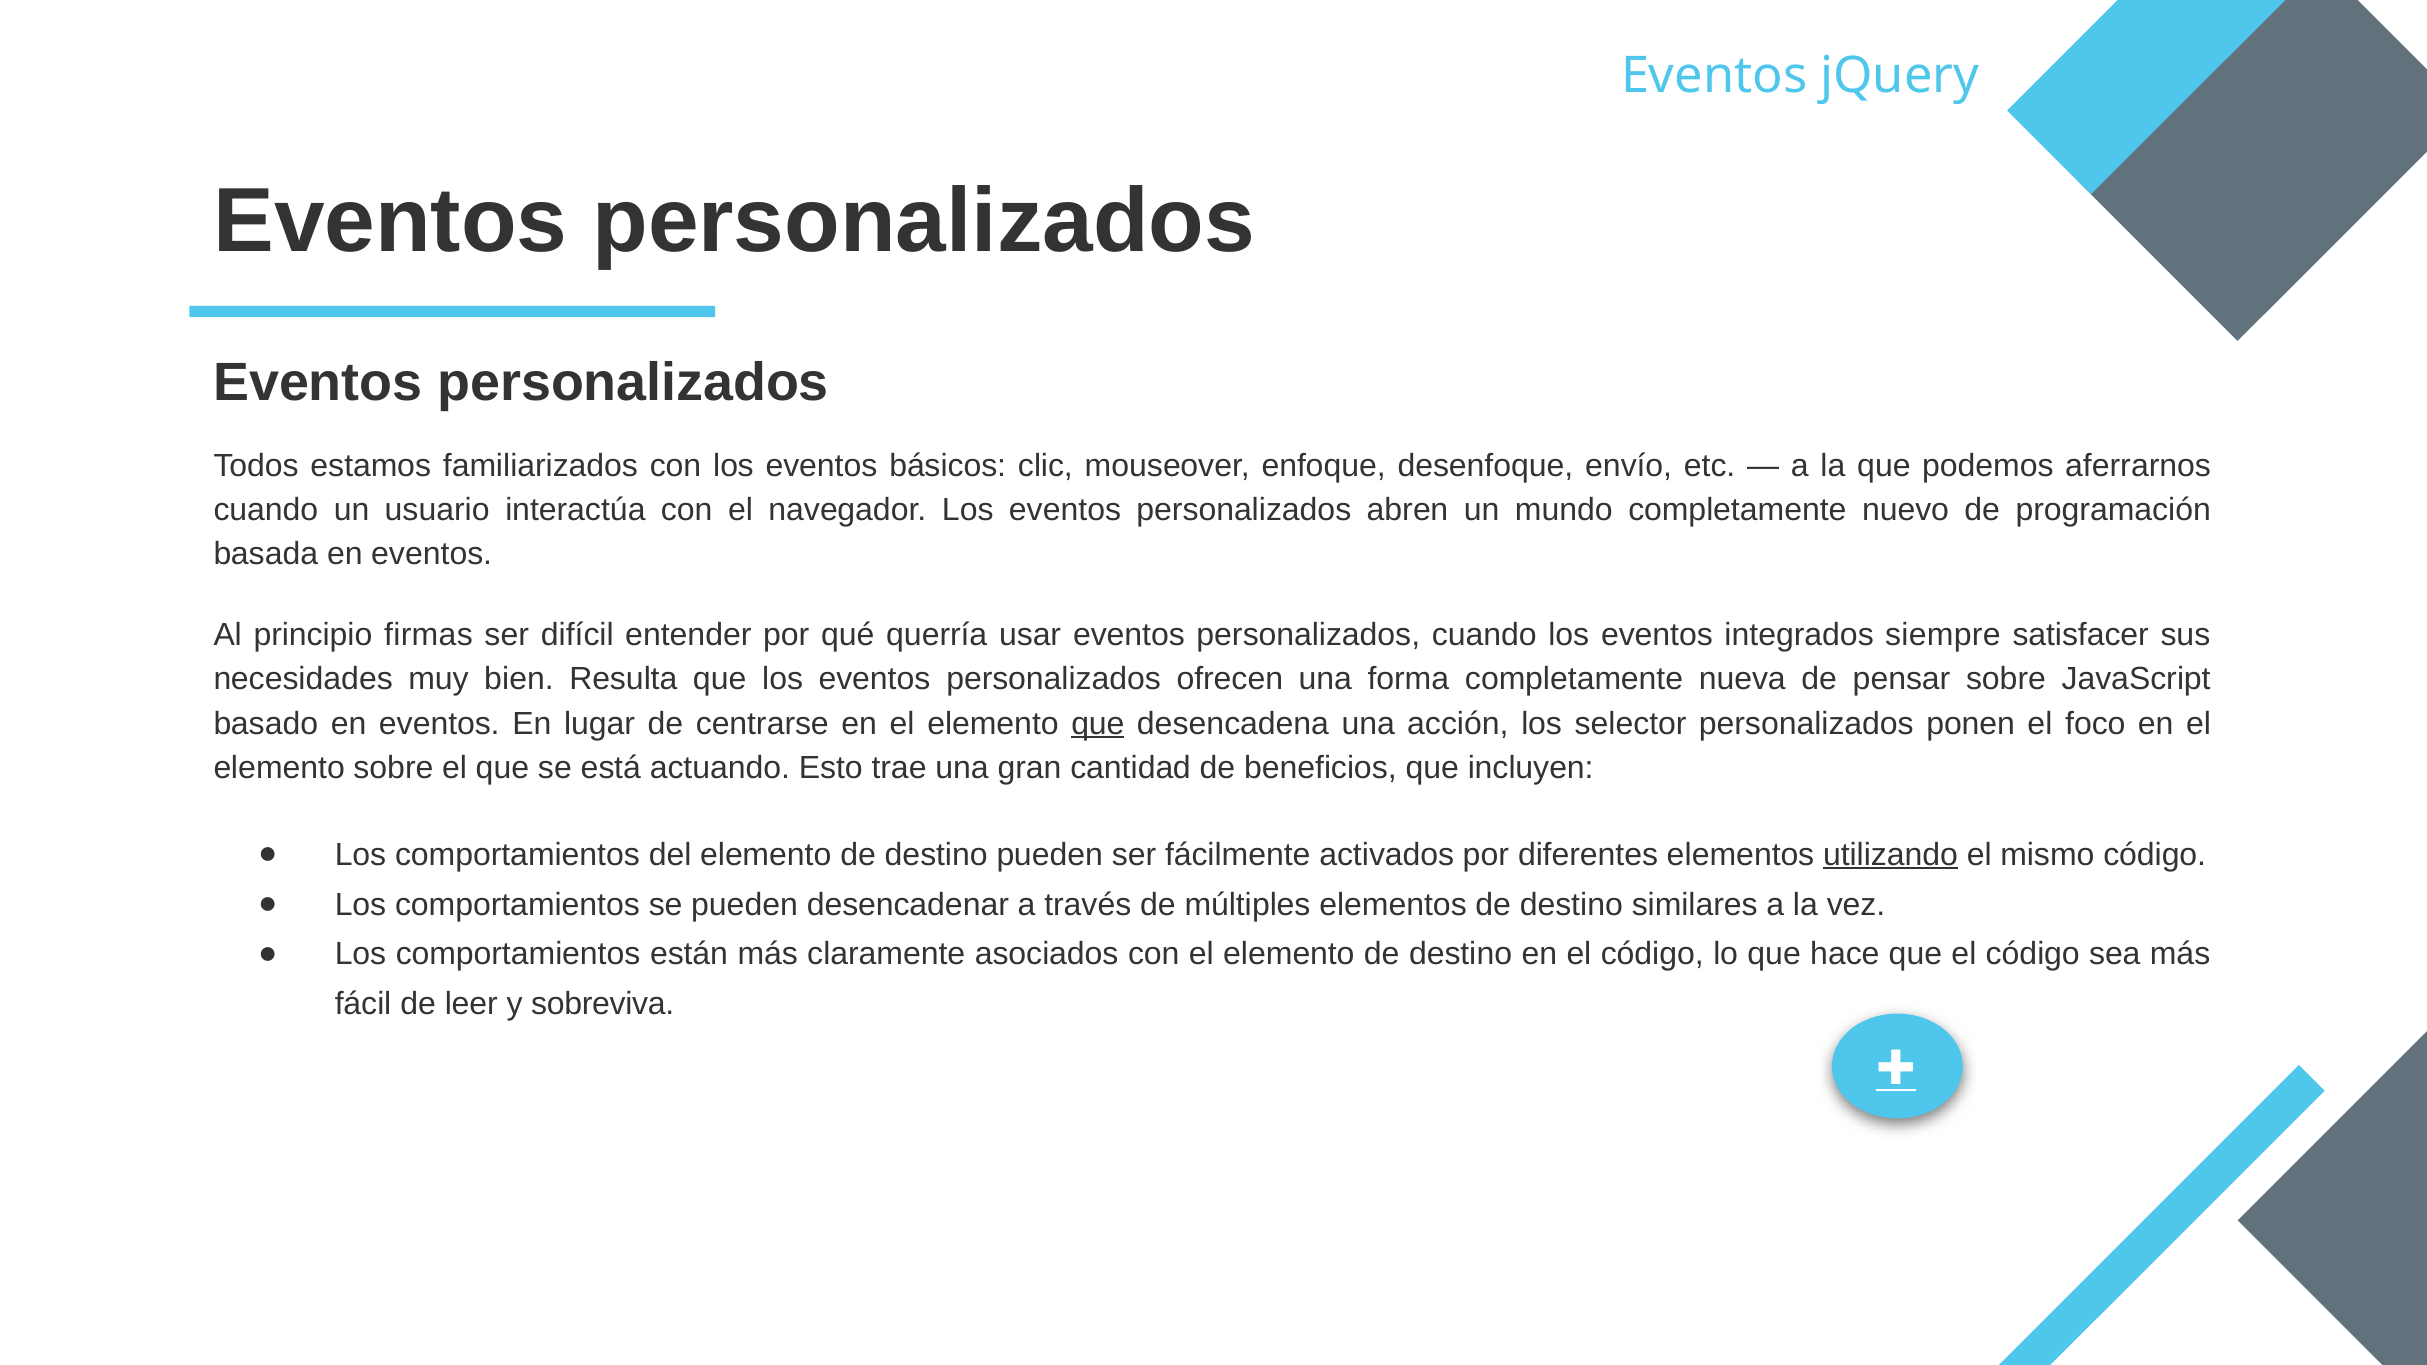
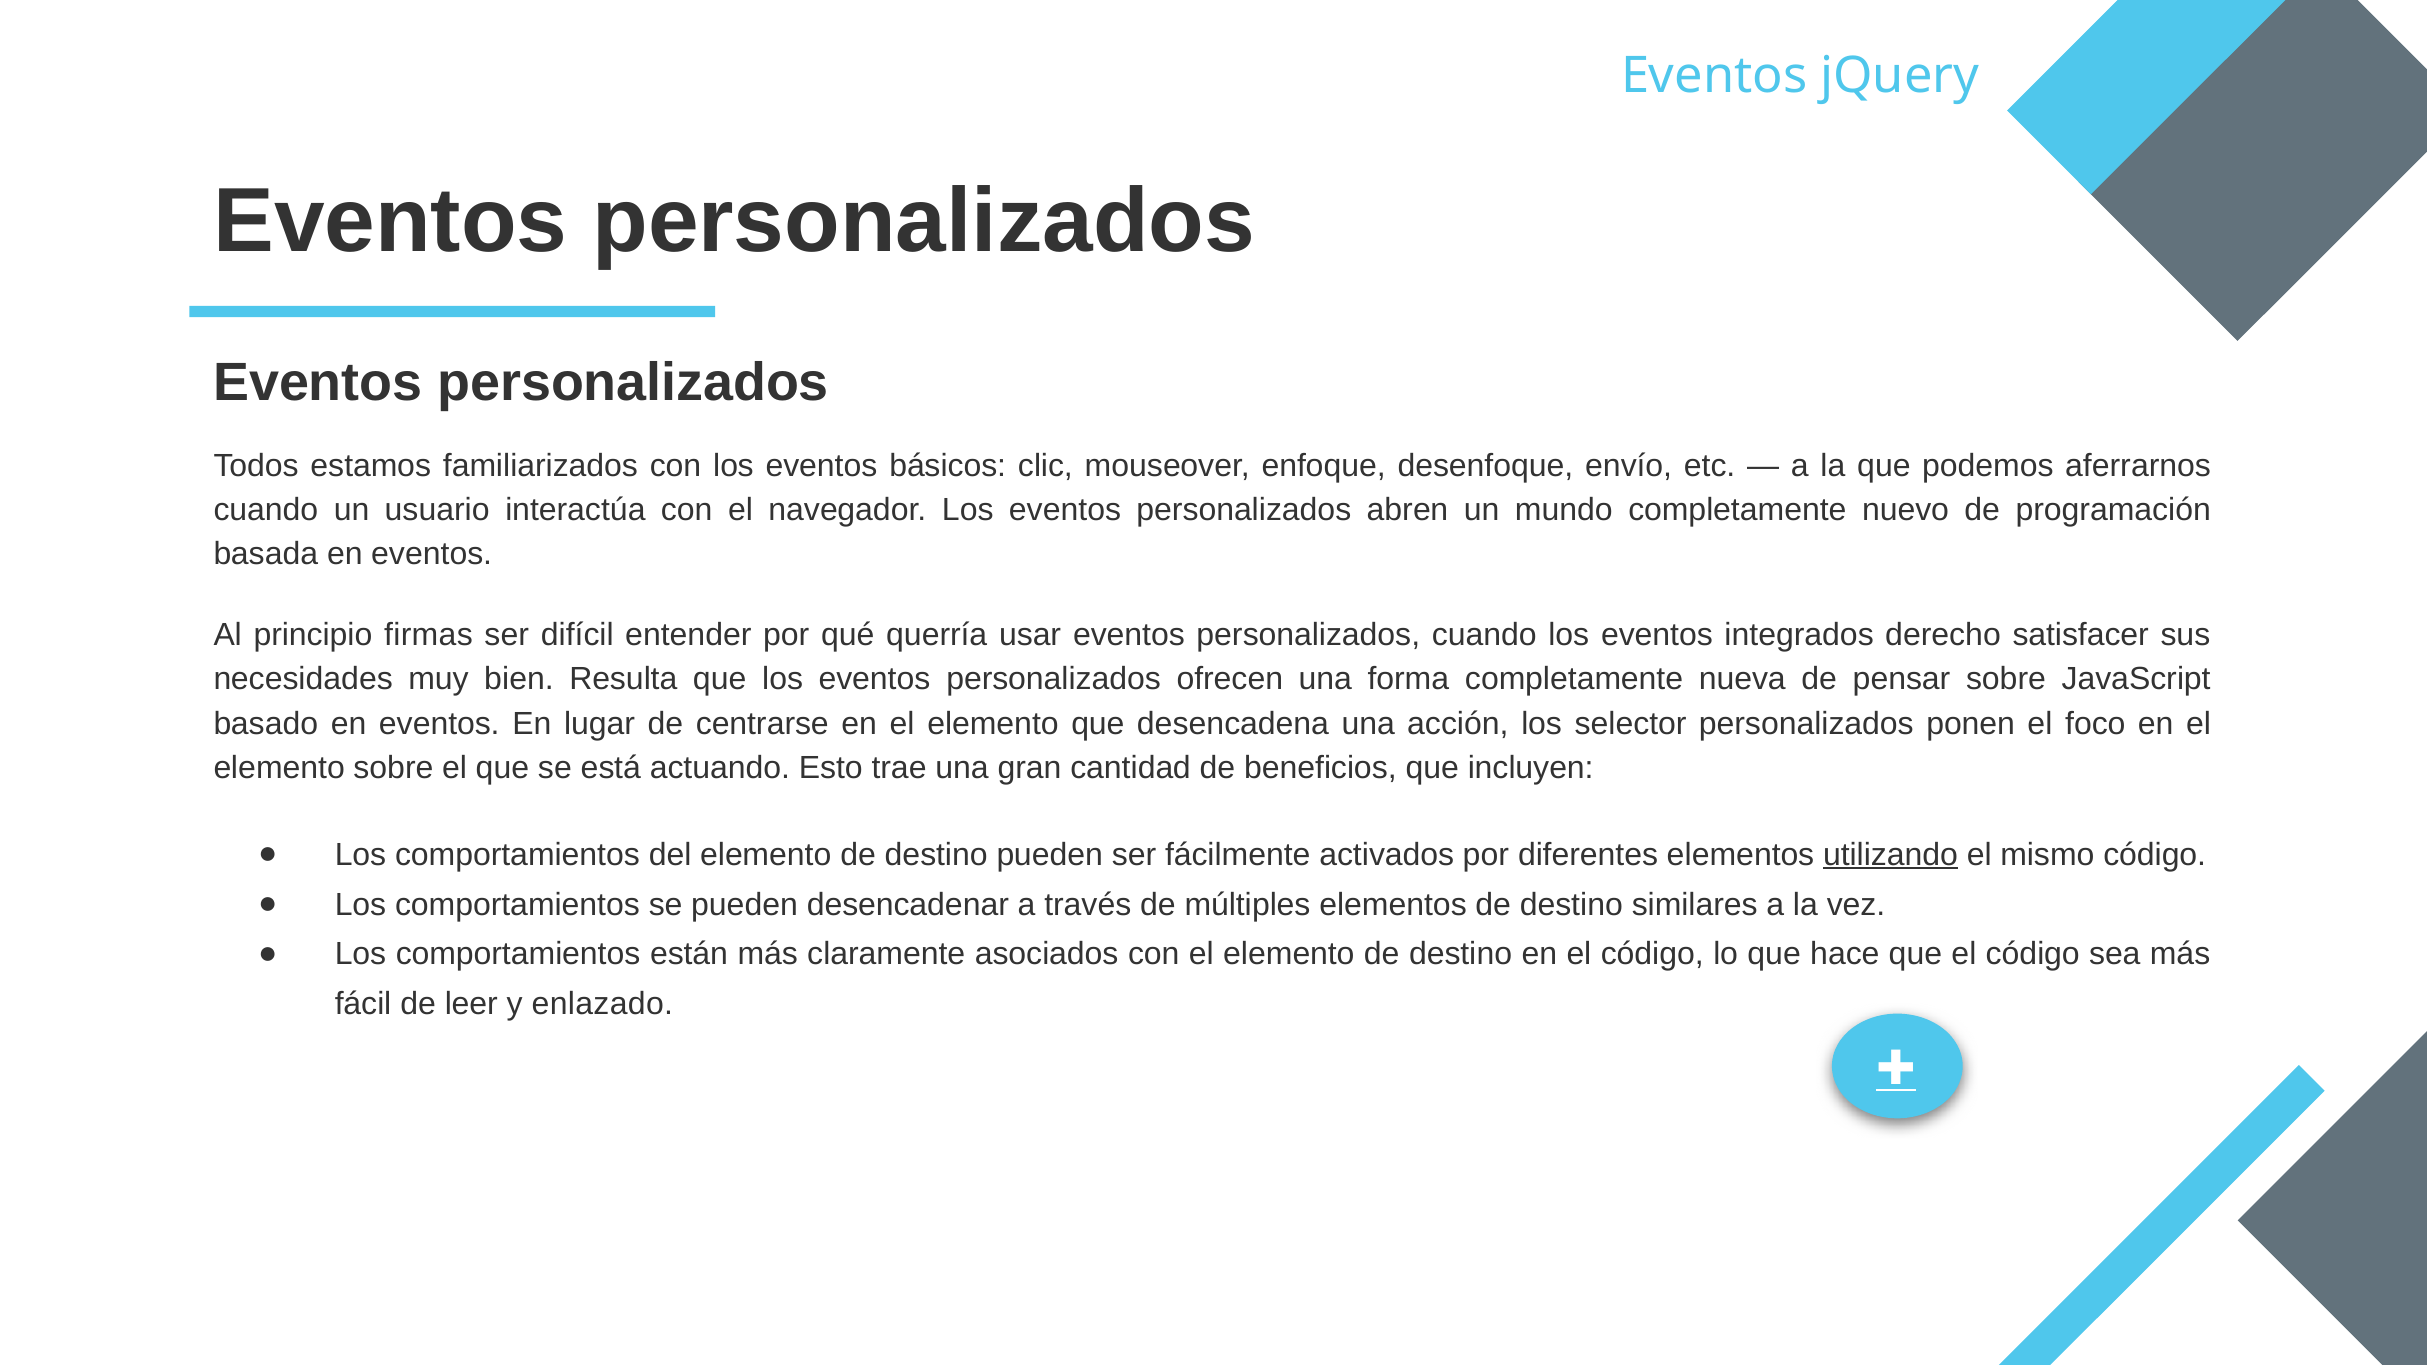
siempre: siempre -> derecho (1943, 635)
que underline: present -> none (1098, 724)
sobreviva: sobreviva -> enlazado (602, 1004)
